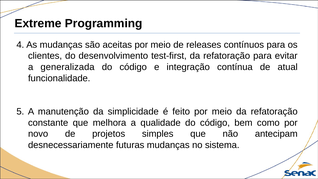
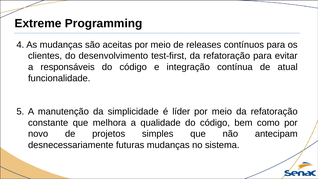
generalizada: generalizada -> responsáveis (68, 67)
feito: feito -> líder (181, 112)
